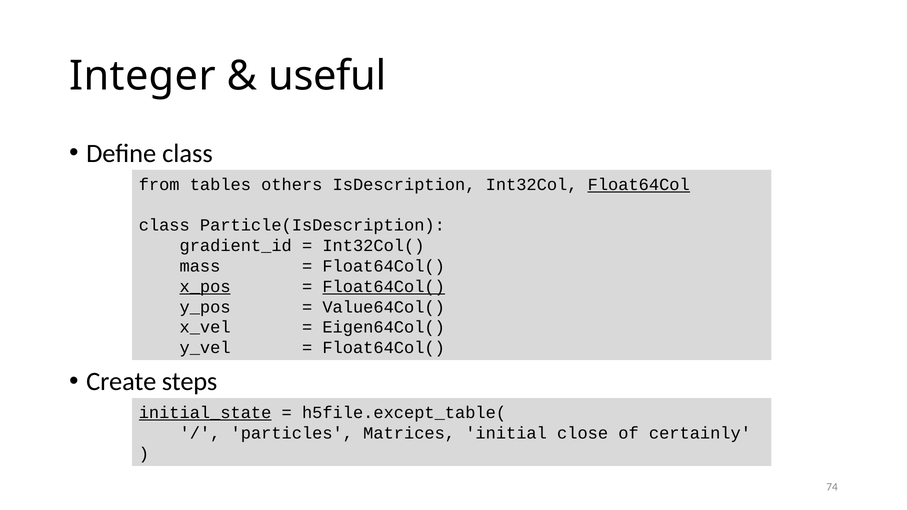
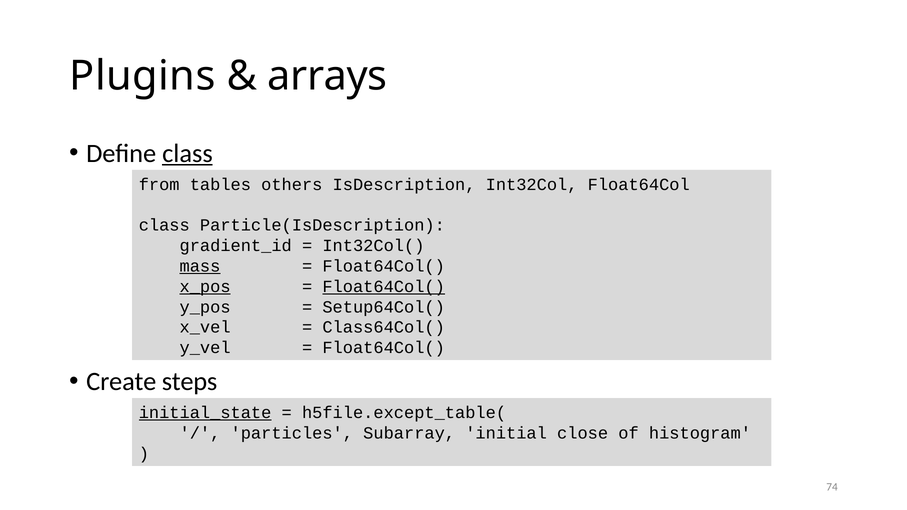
Integer: Integer -> Plugins (142, 76)
useful: useful -> arrays (327, 76)
class underline: none -> present (187, 153)
Float64Col underline: present -> none (639, 185)
mass underline: none -> present (200, 266)
Value64Col(: Value64Col( -> Setup64Col( (384, 307)
Eigen64Col(: Eigen64Col( -> Class64Col( (384, 327)
Matrices: Matrices -> Subarray (409, 433)
certainly: certainly -> histogram (700, 433)
